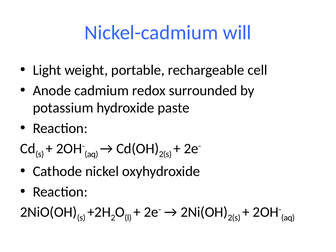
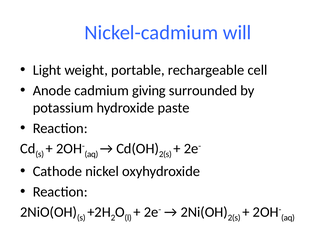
redox: redox -> giving (149, 91)
